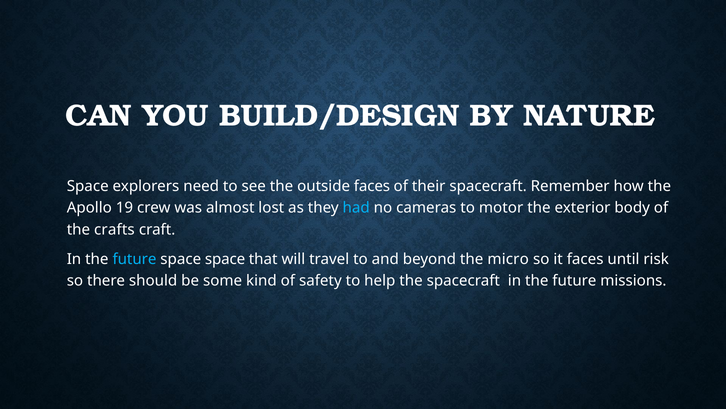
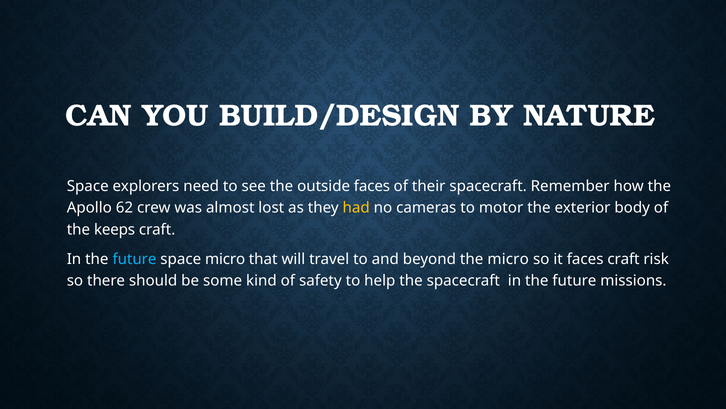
19: 19 -> 62 (124, 208)
had colour: light blue -> yellow (356, 208)
crafts: crafts -> keeps (115, 229)
space space: space -> micro (225, 259)
faces until: until -> craft (624, 259)
